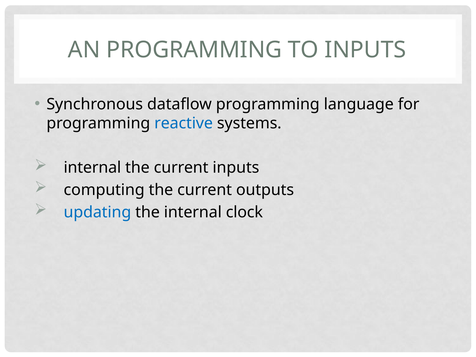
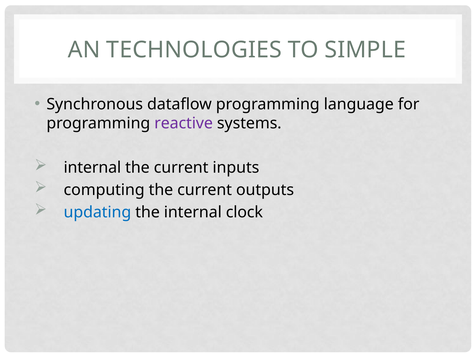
AN PROGRAMMING: PROGRAMMING -> TECHNOLOGIES (194, 50)
TO INPUTS: INPUTS -> SIMPLE (365, 50)
reactive colour: blue -> purple (184, 123)
